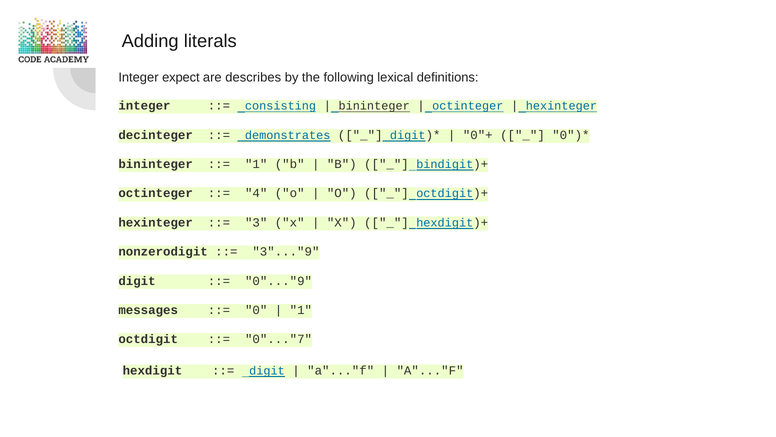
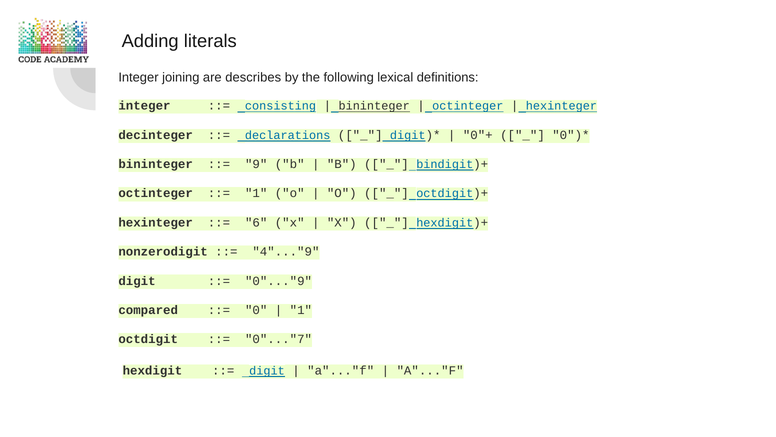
expect: expect -> joining (181, 77)
demonstrates: demonstrates -> declarations (288, 135)
1: 1 -> 9 (256, 164)
4: 4 -> 1 (256, 193)
3: 3 -> 6 (256, 222)
3"..."9: 3"..."9 -> 4"..."9 (286, 251)
messages: messages -> compared (148, 310)
